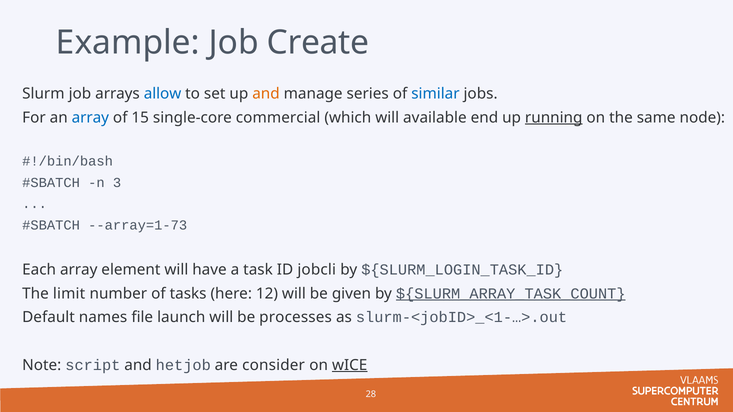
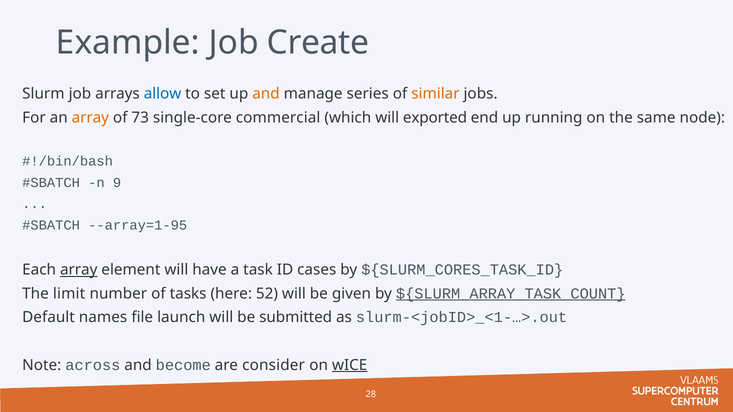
similar colour: blue -> orange (435, 94)
array colour: blue -> orange (90, 118)
15: 15 -> 73 (140, 118)
available: available -> exported (435, 118)
running underline: present -> none (554, 118)
3: 3 -> 9 (117, 183)
--array=1-73: --array=1-73 -> --array=1-95 (138, 226)
array underline: none -> present (79, 270)
jobcli: jobcli -> cases (317, 270)
${SLURM_LOGIN_TASK_ID: ${SLURM_LOGIN_TASK_ID -> ${SLURM_CORES_TASK_ID (462, 270)
12: 12 -> 52 (267, 294)
processes: processes -> submitted (296, 318)
script: script -> across (93, 365)
hetjob: hetjob -> become (183, 365)
